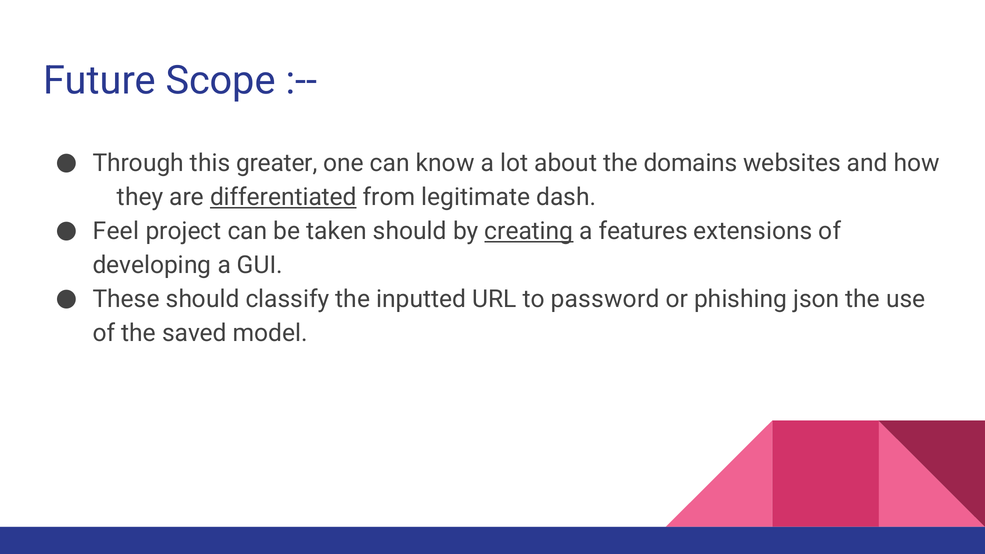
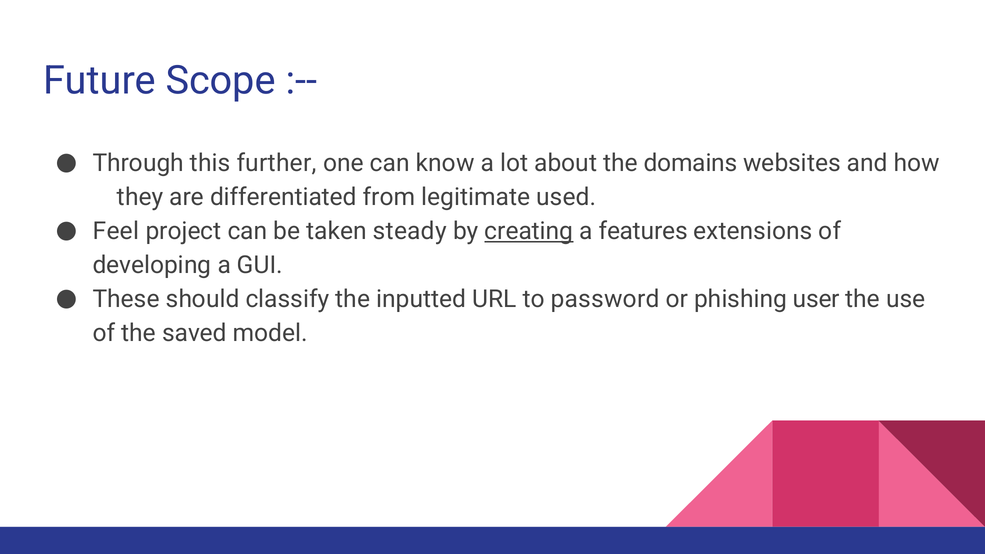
greater: greater -> further (277, 163)
differentiated underline: present -> none (283, 197)
dash: dash -> used (566, 197)
taken should: should -> steady (410, 231)
json: json -> user (816, 299)
